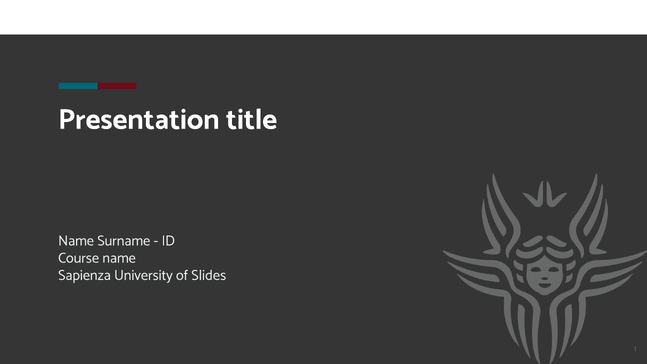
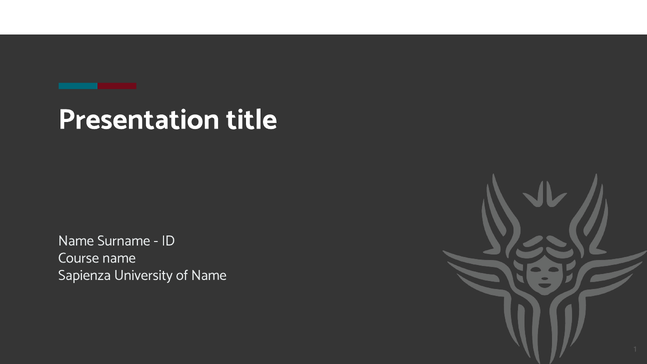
of Slides: Slides -> Name (209, 275)
